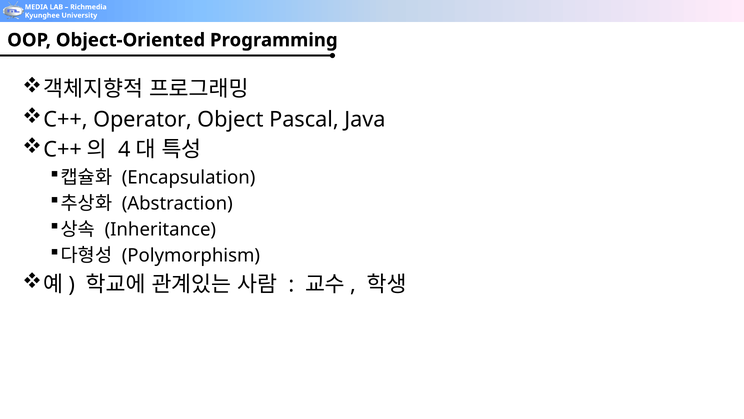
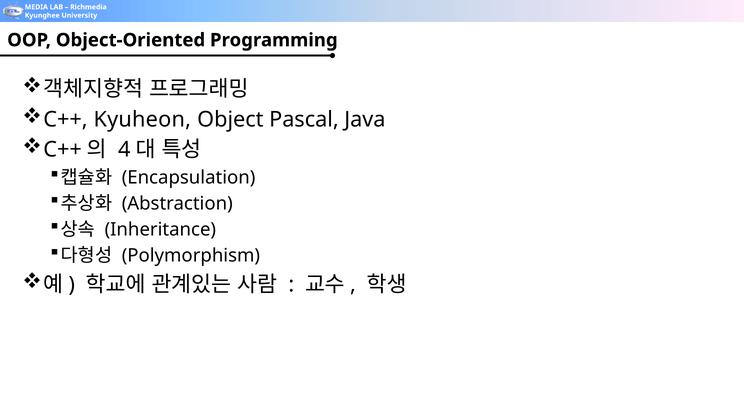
Operator: Operator -> Kyuheon (142, 119)
